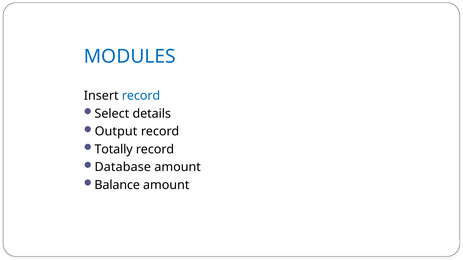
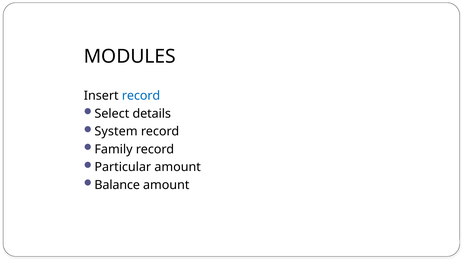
MODULES colour: blue -> black (130, 57)
Output: Output -> System (116, 132)
Totally: Totally -> Family (114, 149)
Database: Database -> Particular (123, 167)
